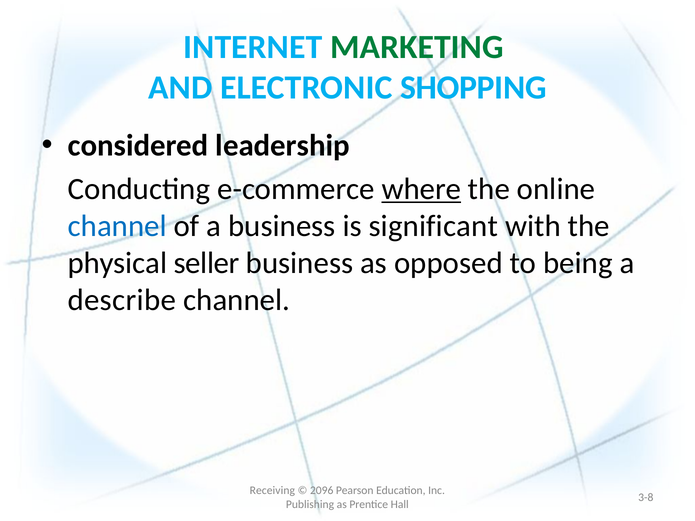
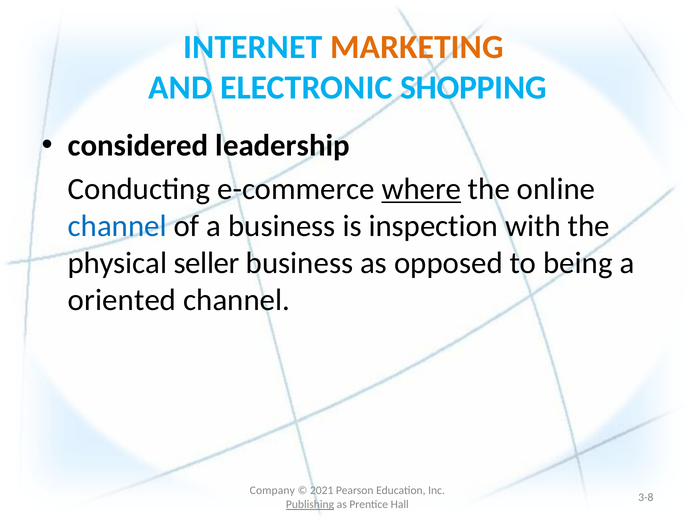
MARKETING colour: green -> orange (417, 47)
significant: significant -> inspection (433, 226)
describe: describe -> oriented (122, 300)
Receiving: Receiving -> Company (272, 491)
2096: 2096 -> 2021 (322, 491)
Publishing underline: none -> present (310, 505)
